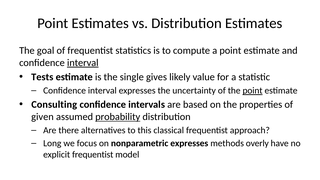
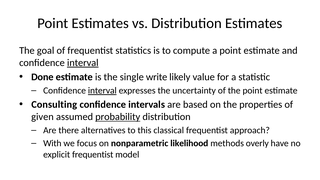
Tests: Tests -> Done (42, 77)
gives: gives -> write (157, 77)
interval underline: none -> present (102, 91)
point underline: present -> none (253, 91)
Long: Long -> With (52, 143)
nonparametric expresses: expresses -> likelihood (189, 143)
